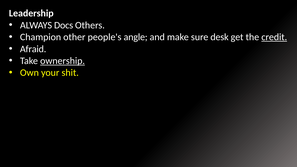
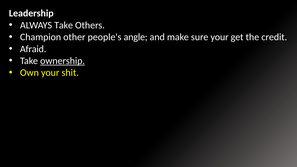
ALWAYS Docs: Docs -> Take (64, 25)
sure desk: desk -> your (220, 37)
credit underline: present -> none (274, 37)
